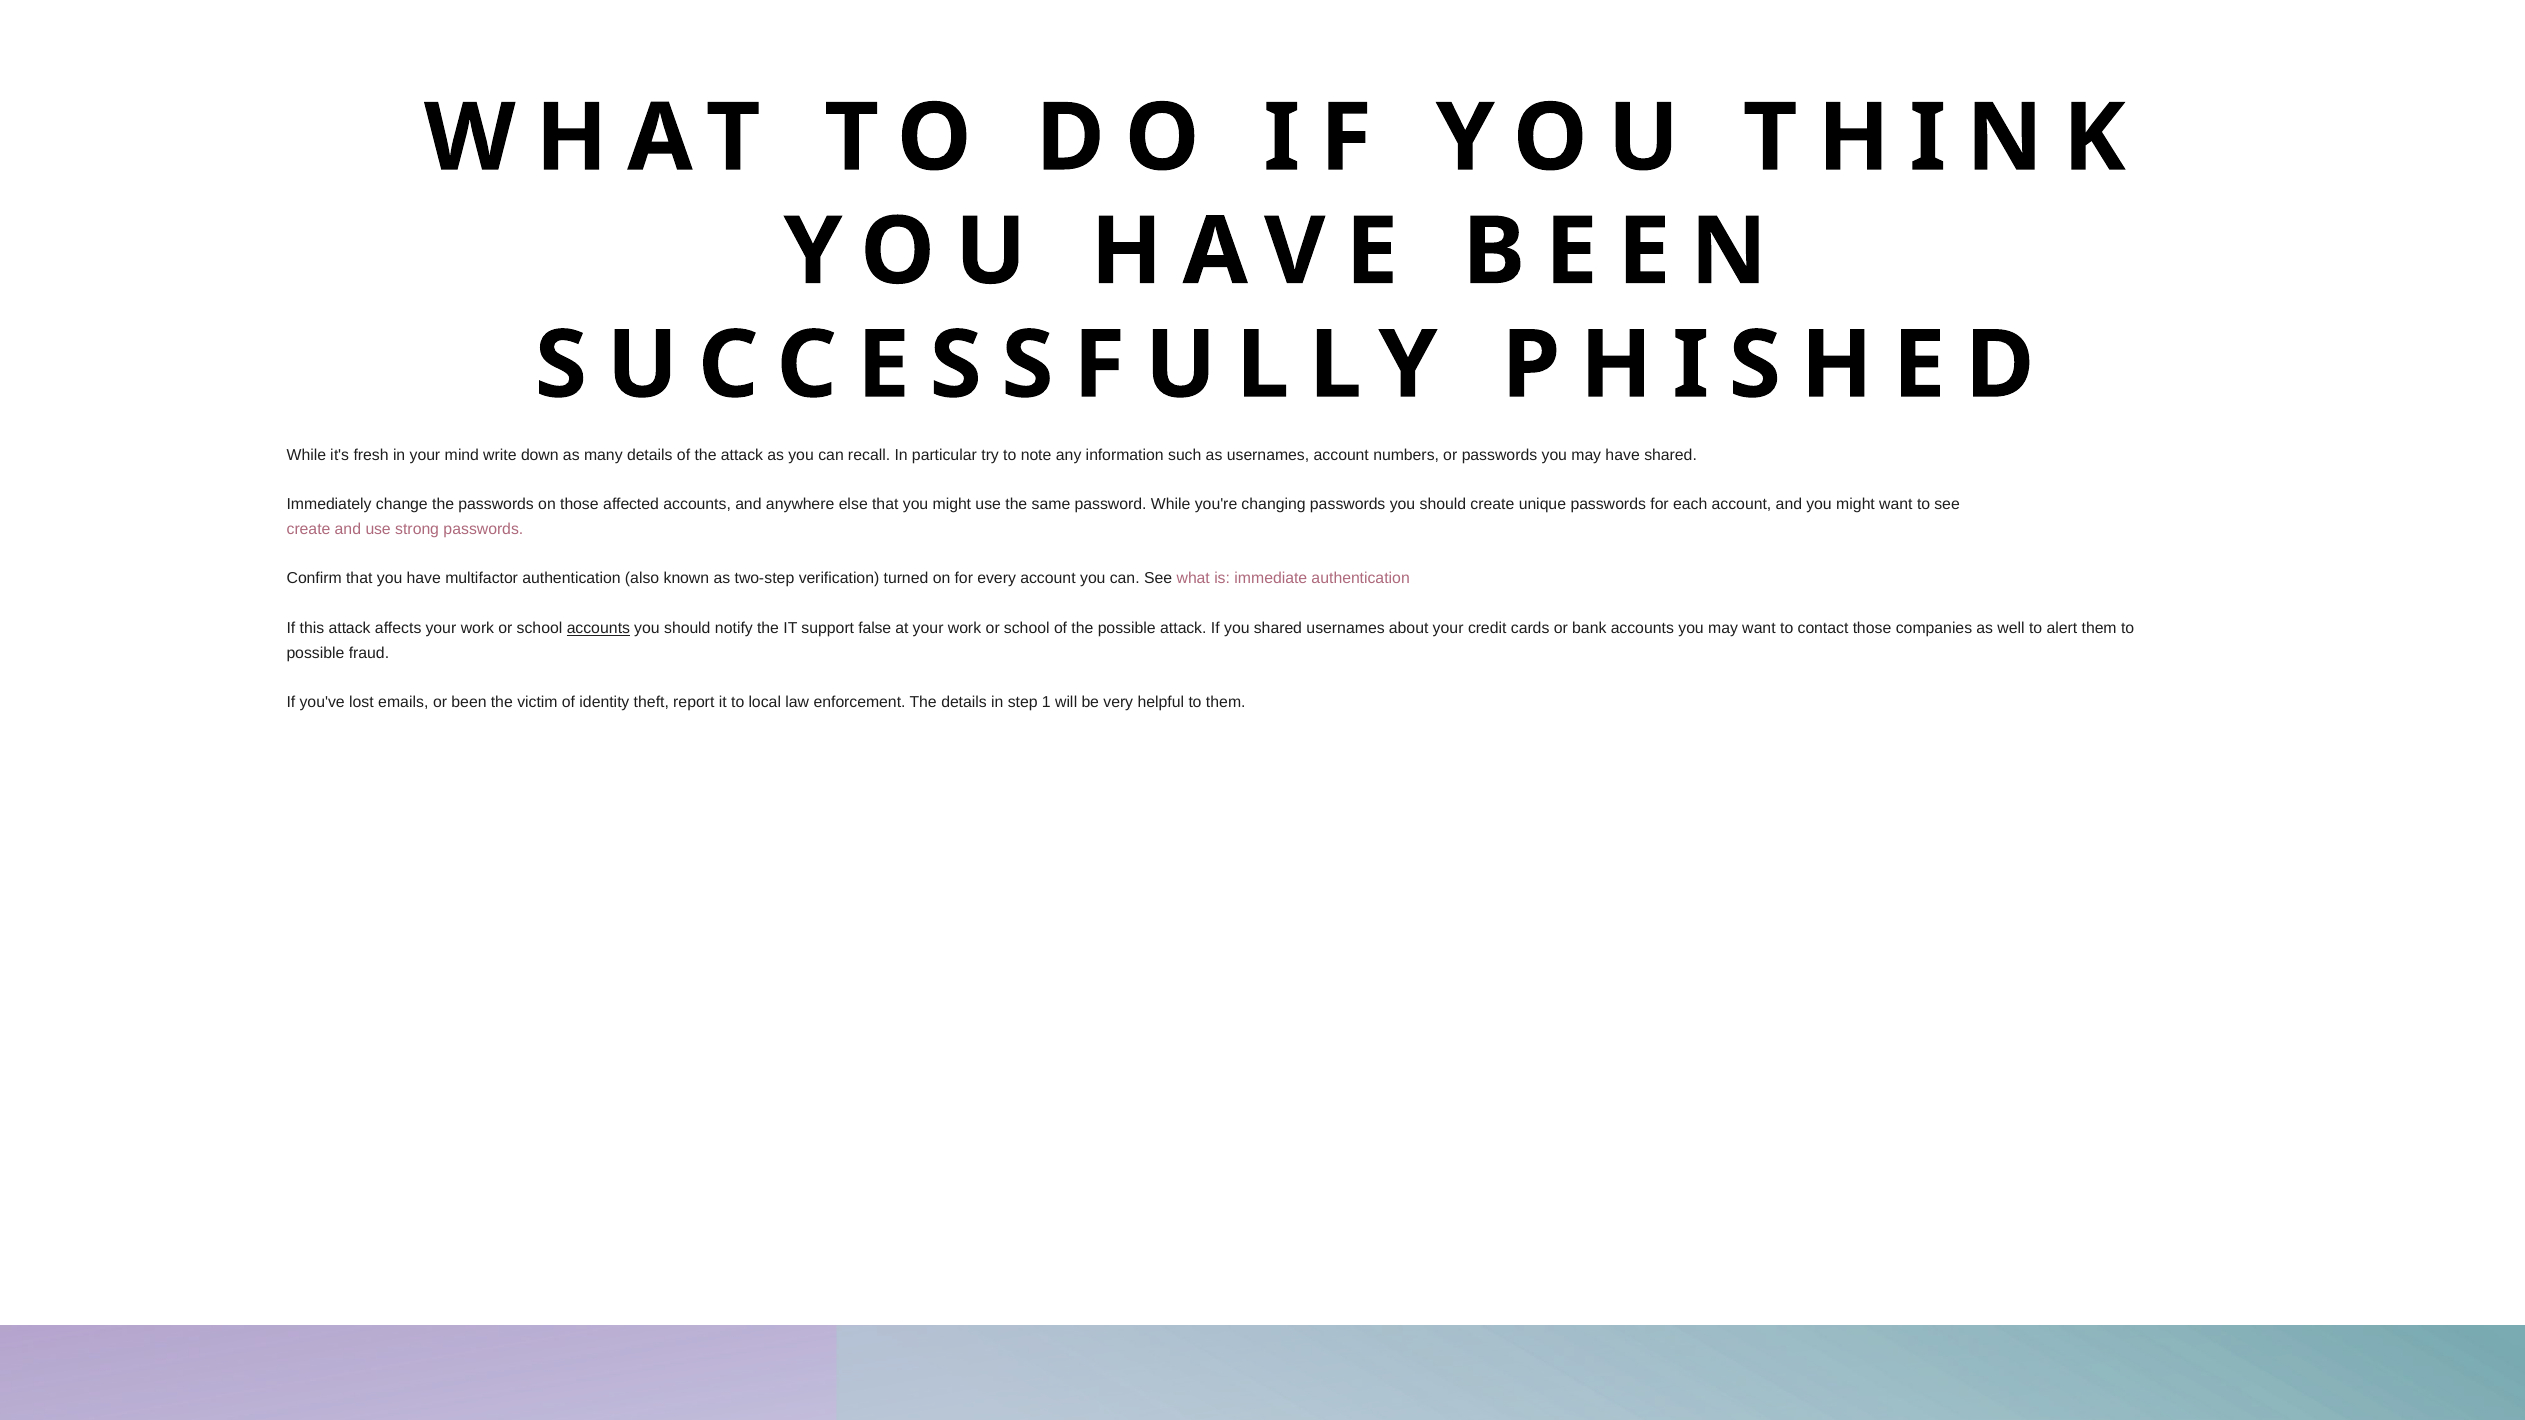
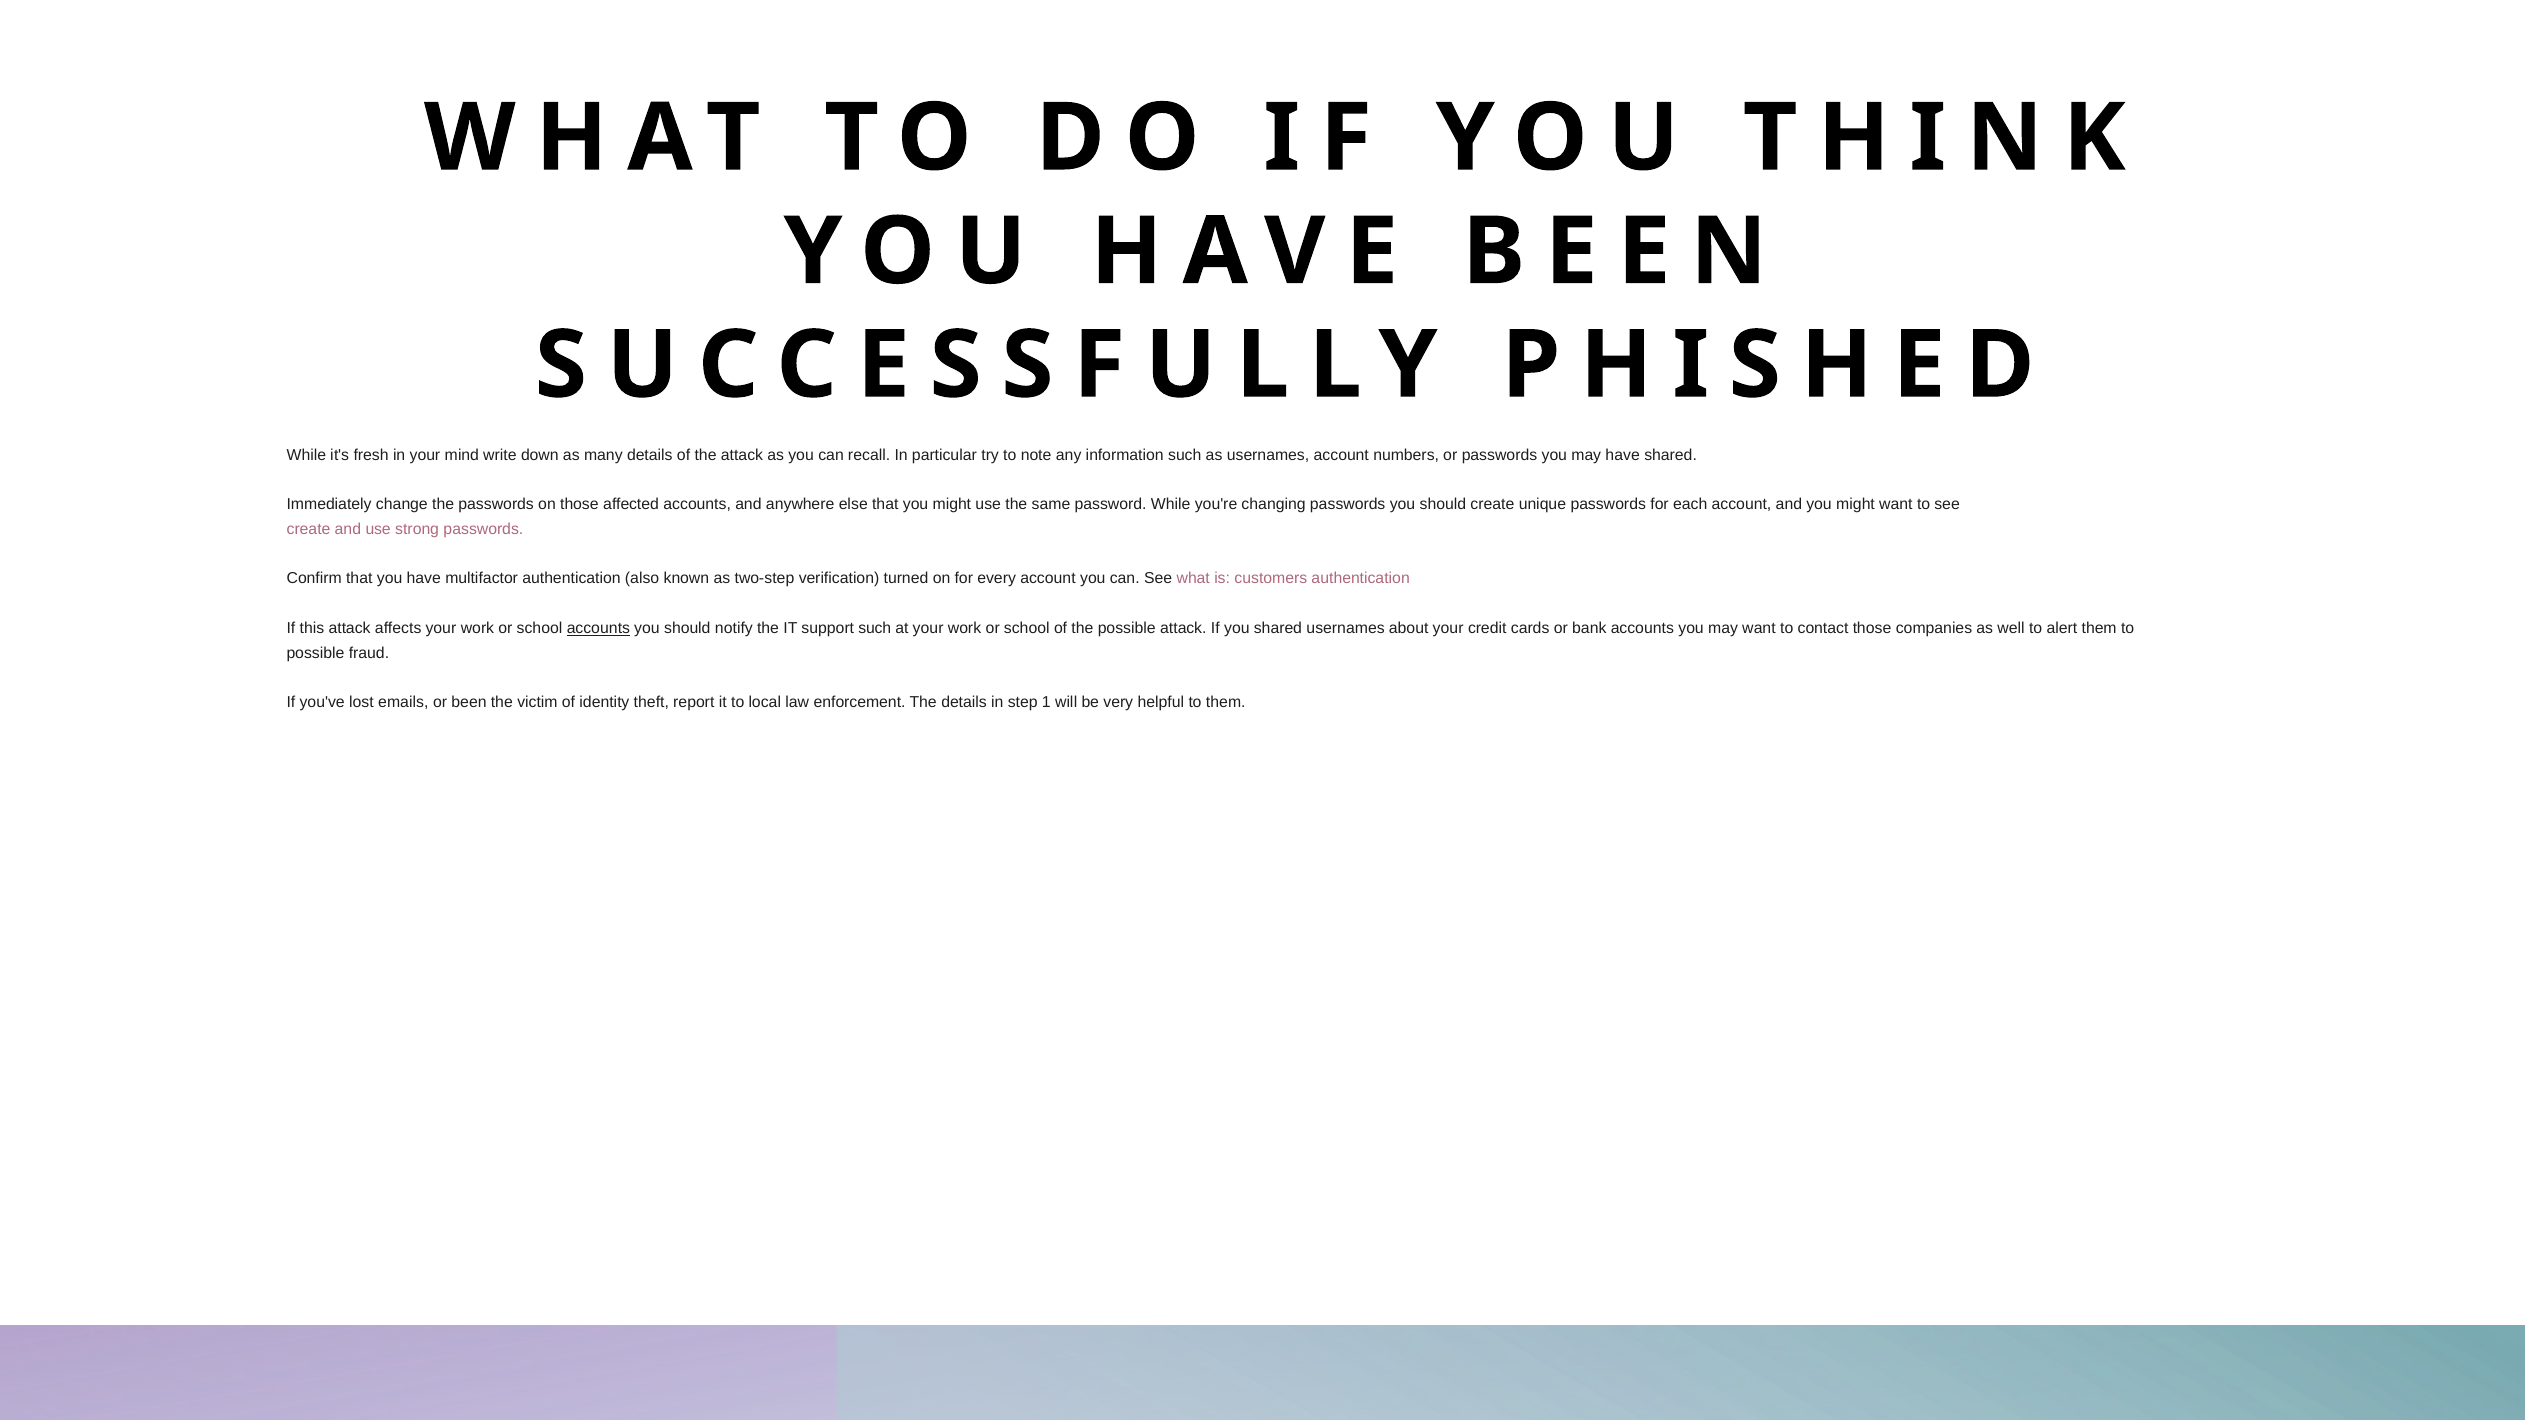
immediate: immediate -> customers (1271, 579)
support false: false -> such (875, 628)
